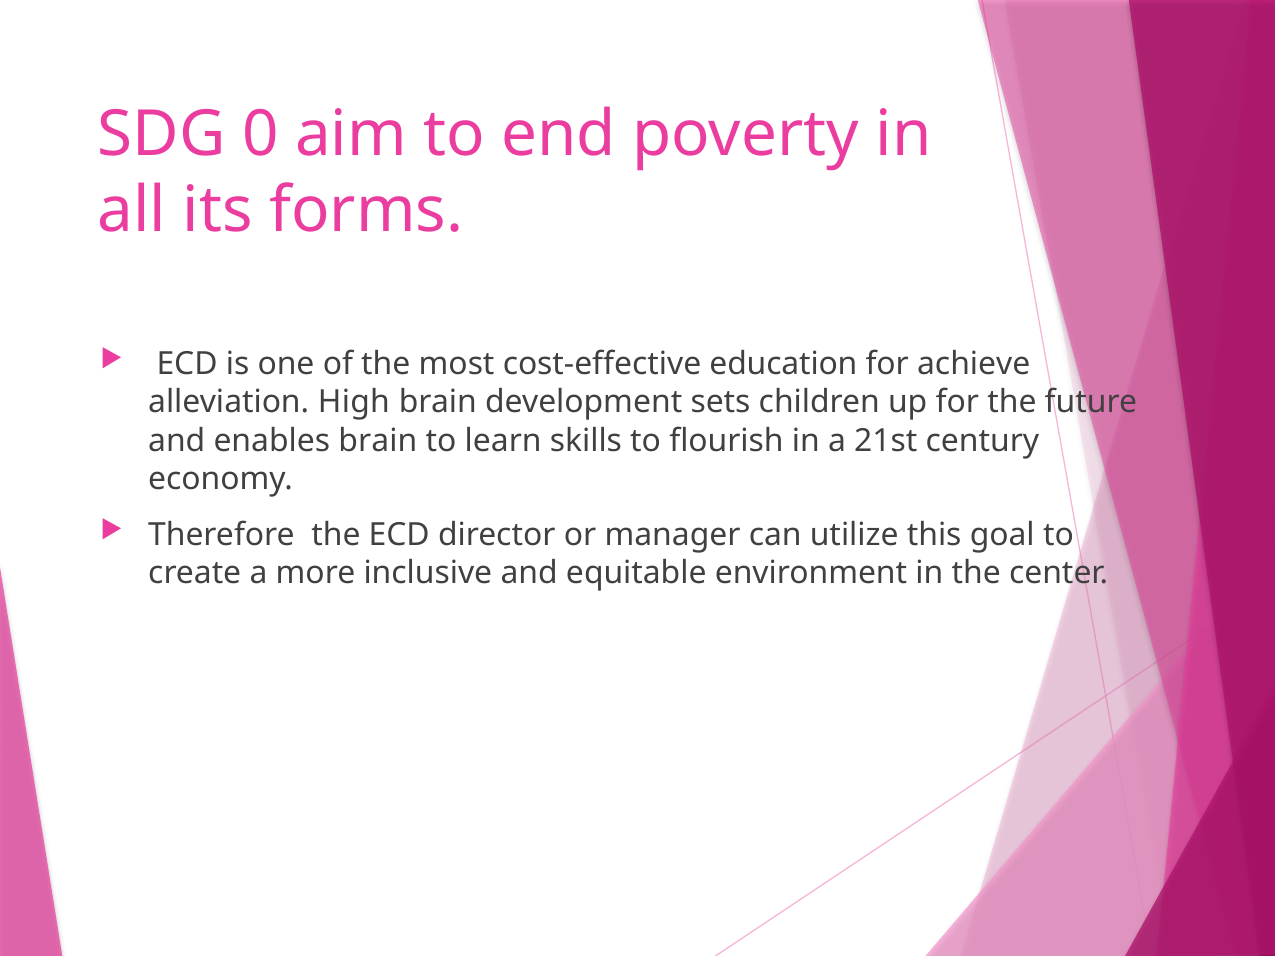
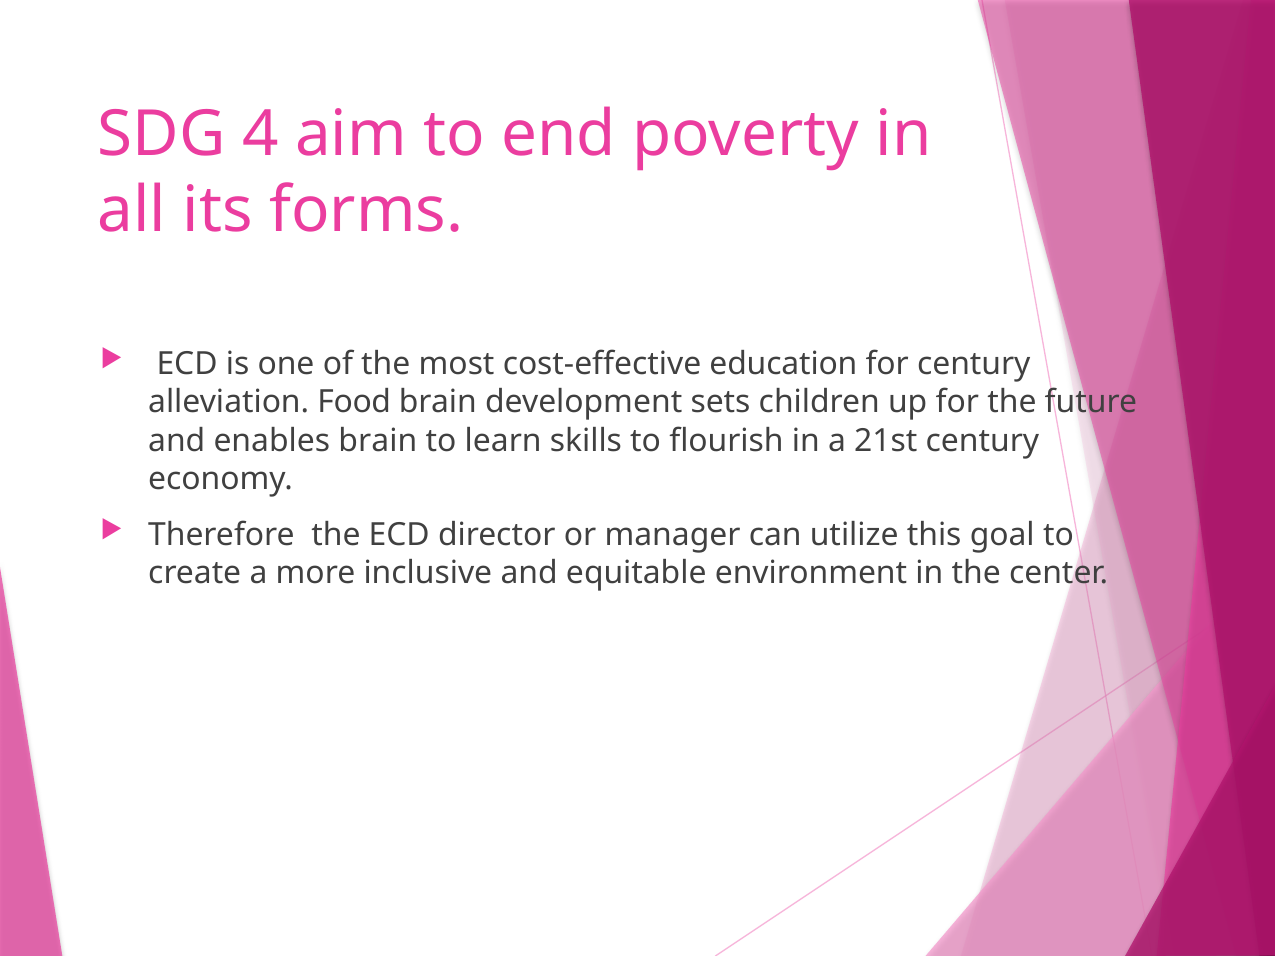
0: 0 -> 4 (260, 134)
for achieve: achieve -> century (974, 364)
High: High -> Food (354, 403)
